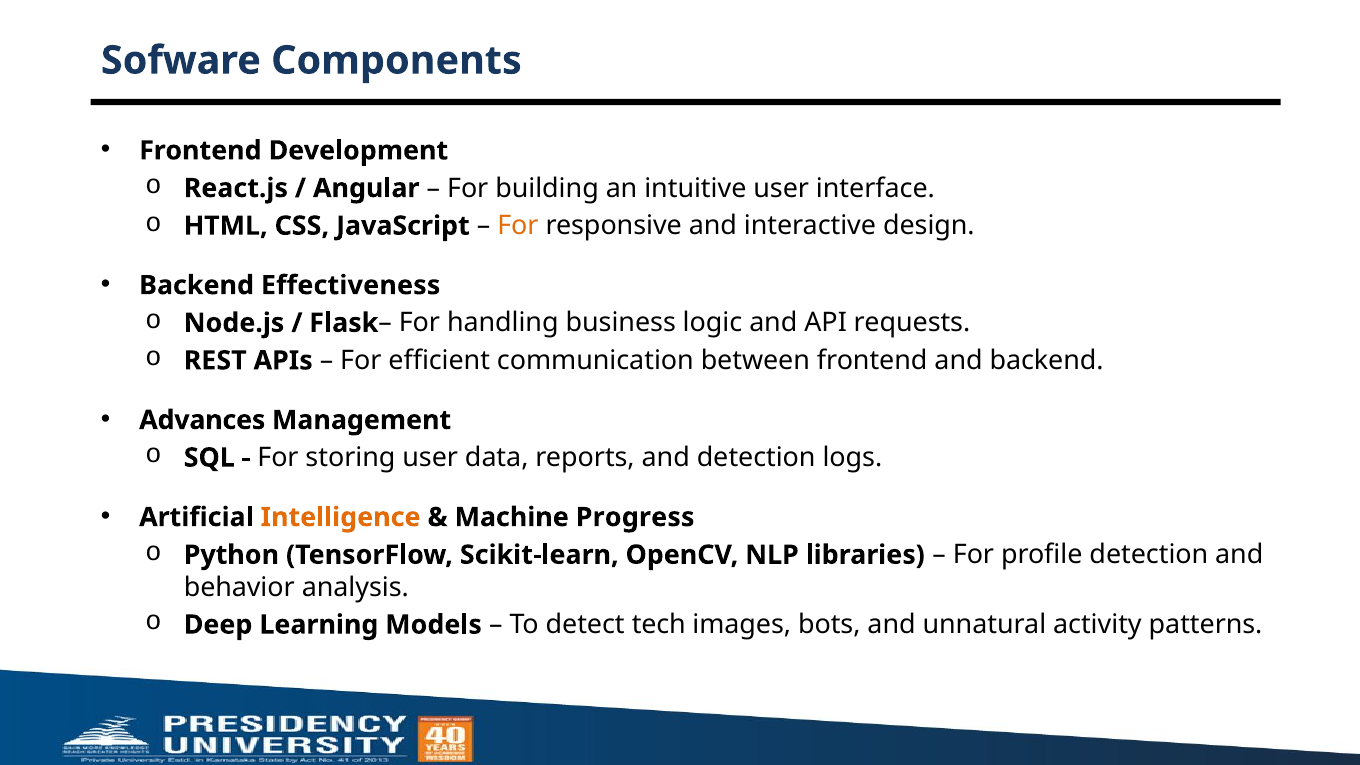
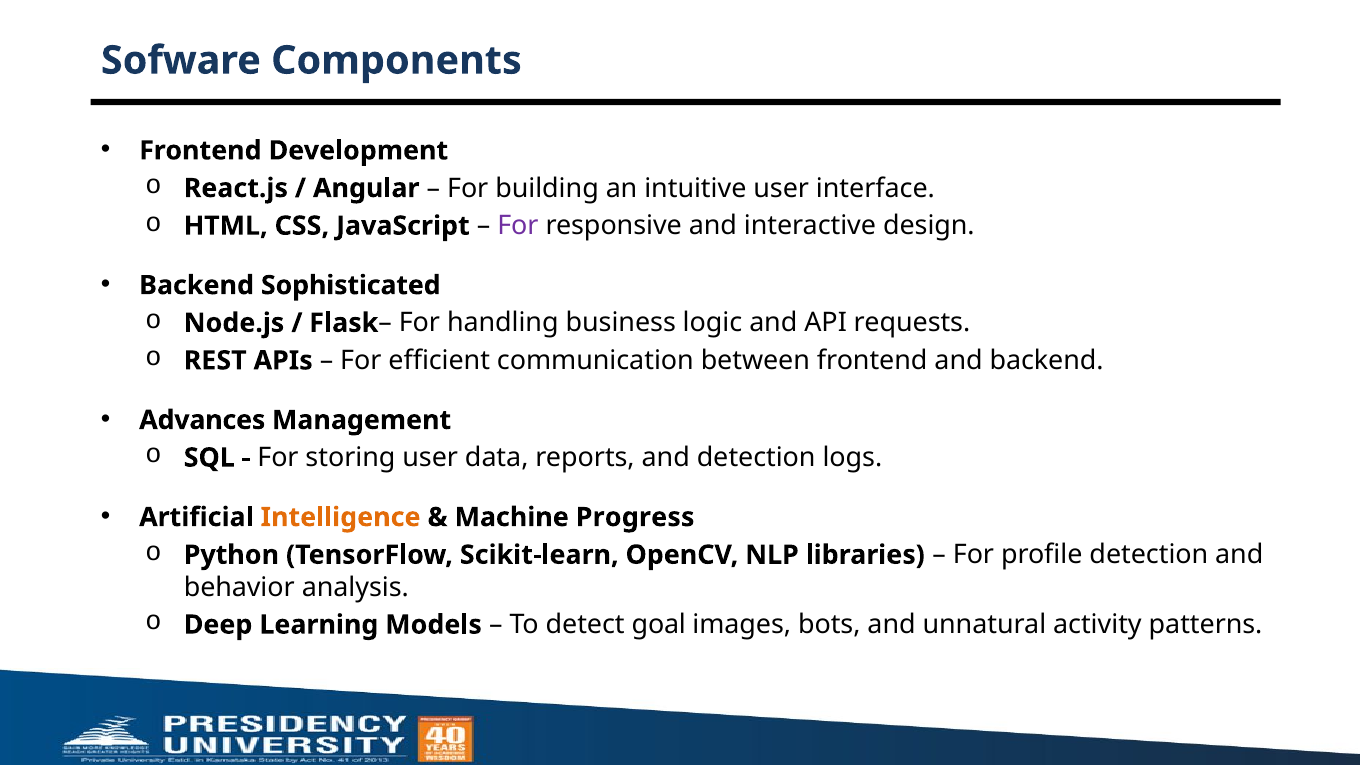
For colour: orange -> purple (518, 226)
Effectiveness: Effectiveness -> Sophisticated (351, 285)
tech: tech -> goal (659, 625)
